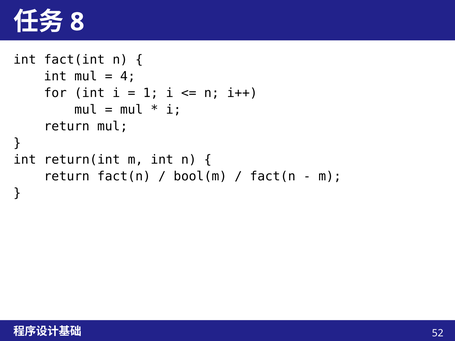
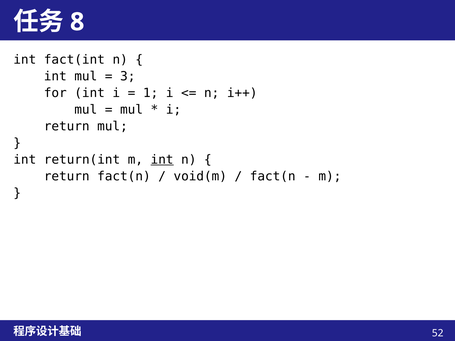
4: 4 -> 3 (128, 76)
int underline: none -> present (162, 160)
bool(m: bool(m -> void(m (200, 176)
